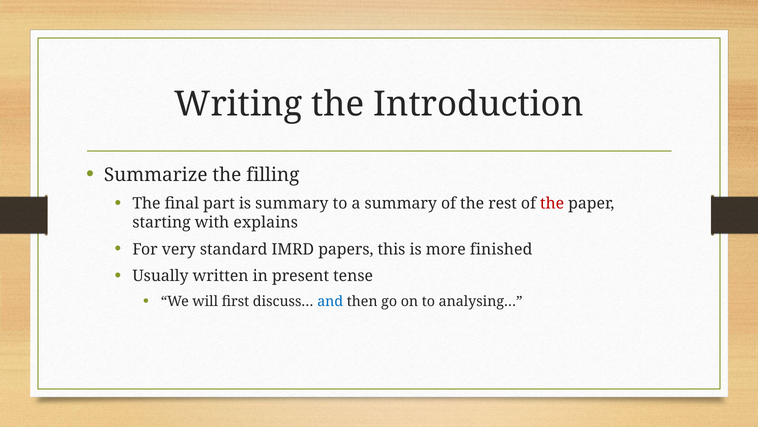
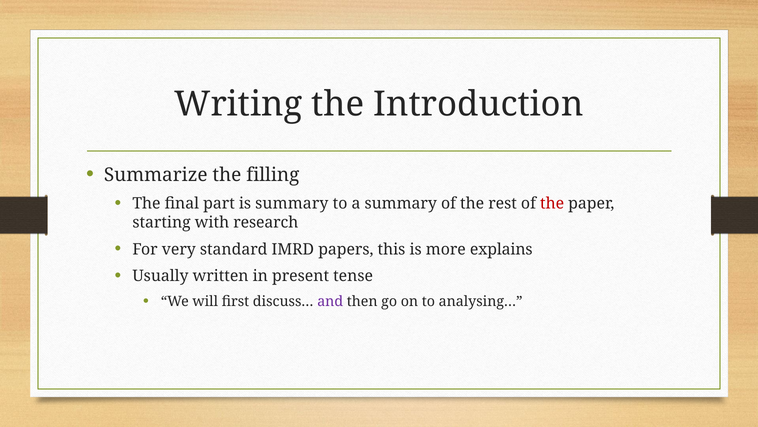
explains: explains -> research (266, 222)
finished: finished -> explains (501, 249)
and colour: blue -> purple (330, 301)
